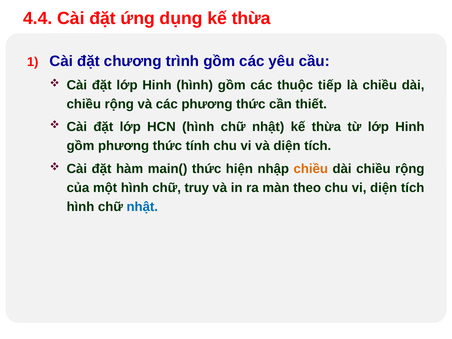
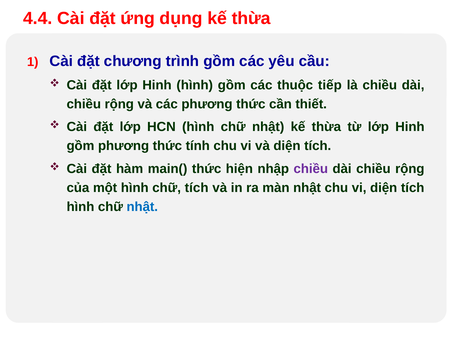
chiều colour: orange -> purple (311, 169)
chữ truy: truy -> tích (197, 188)
màn theo: theo -> nhật (307, 188)
